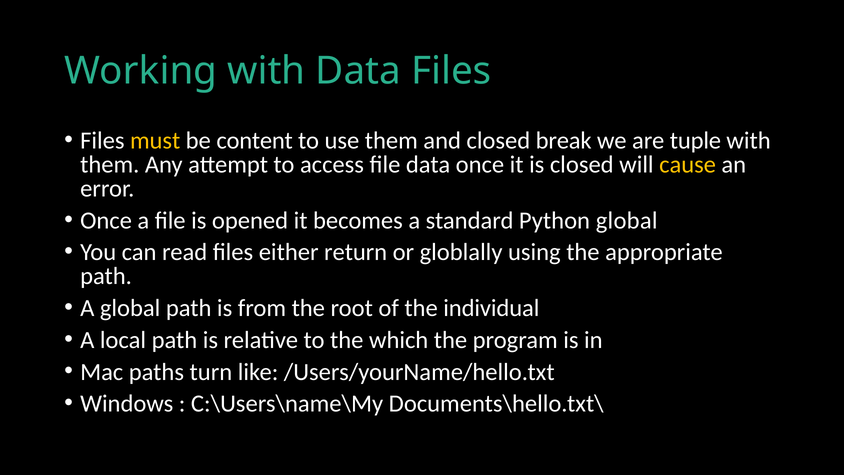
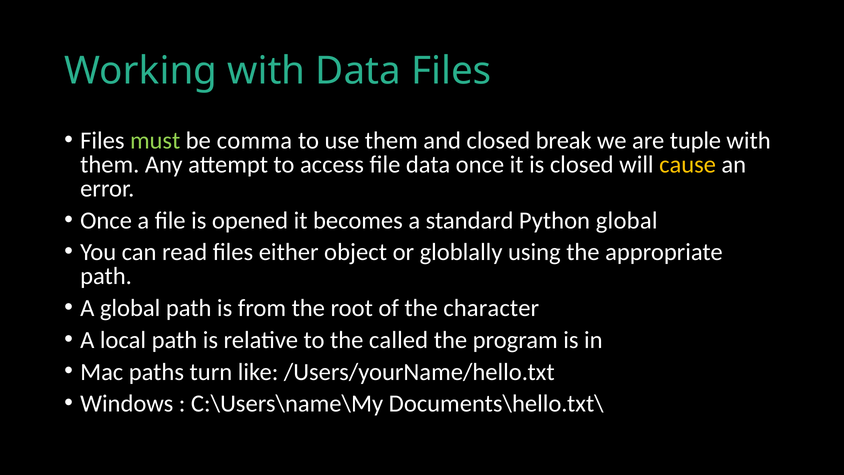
must colour: yellow -> light green (155, 141)
content: content -> comma (254, 141)
return: return -> object (356, 252)
individual: individual -> character (491, 308)
which: which -> called (399, 340)
